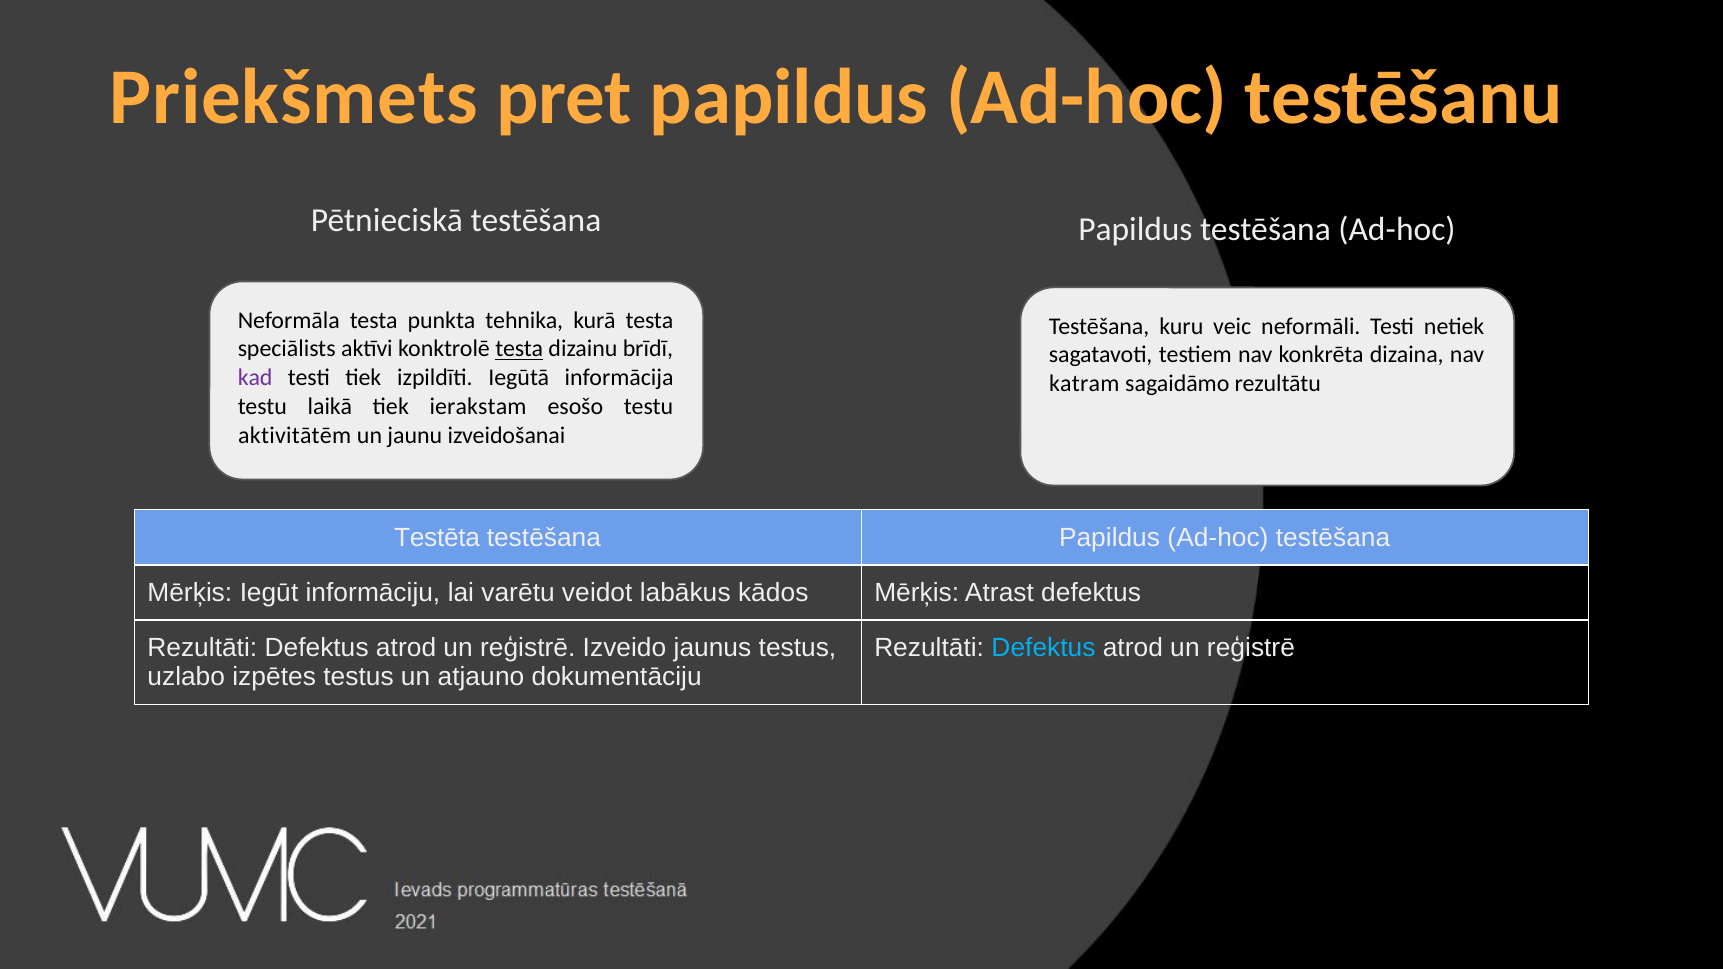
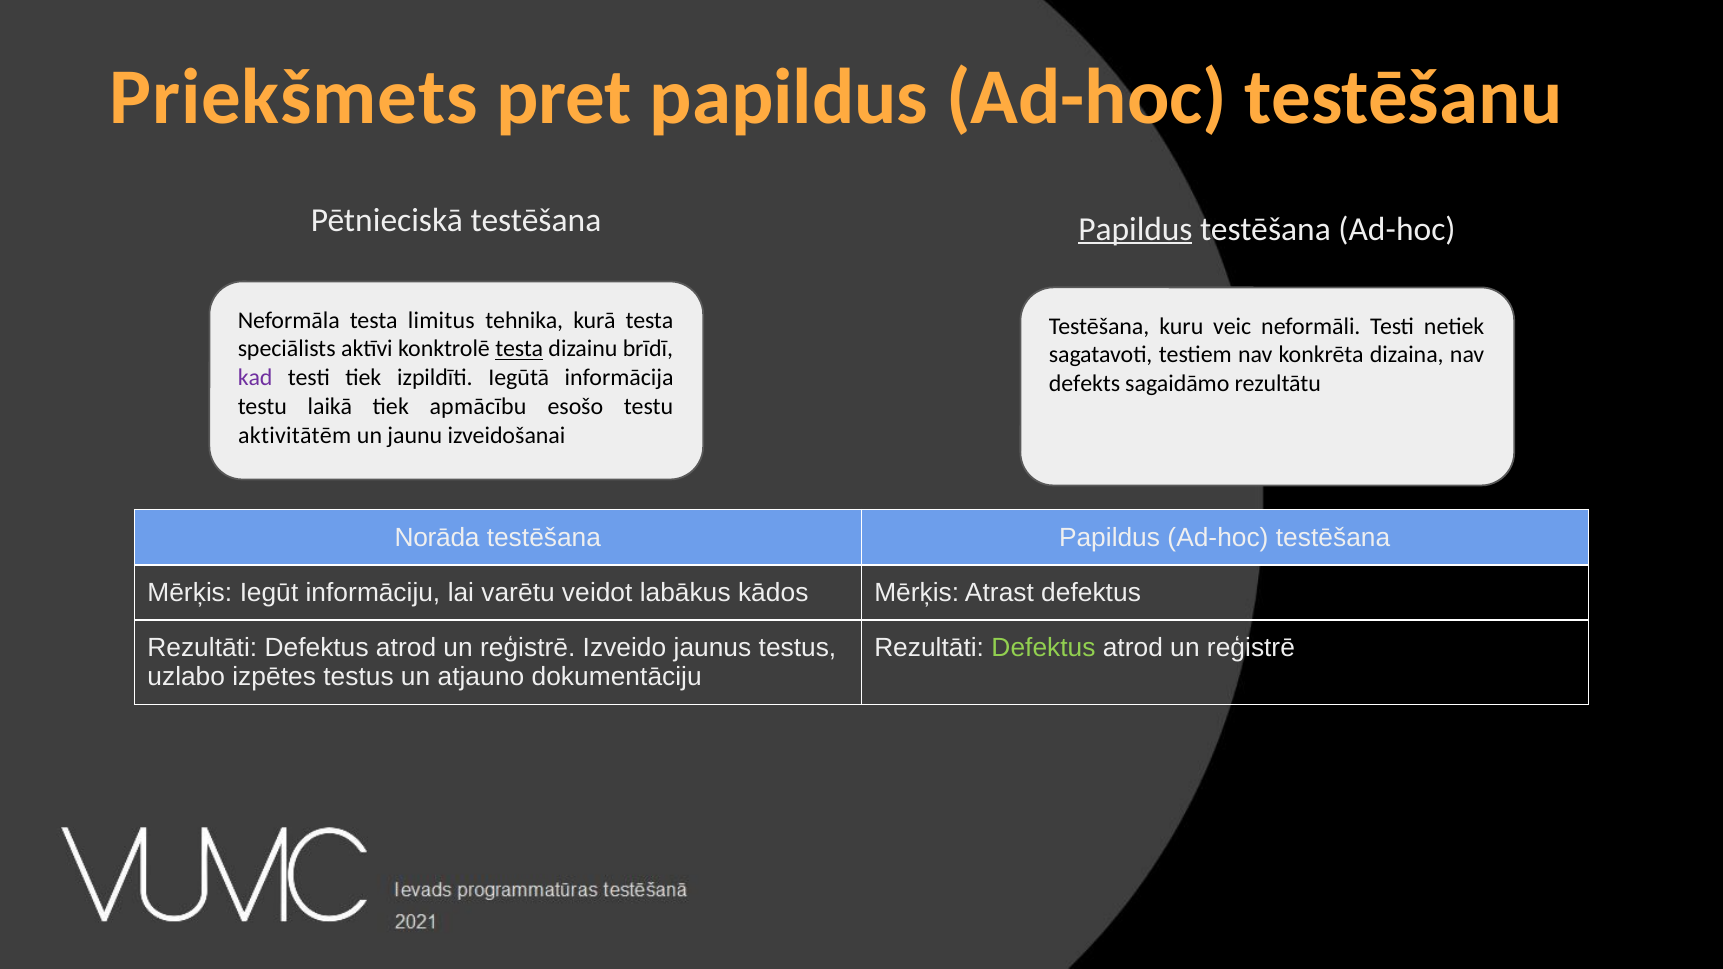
Papildus underline: none -> present (1135, 229)
punkta: punkta -> limitus (441, 320)
katram: katram -> defekts (1085, 384)
ierakstam: ierakstam -> apmācību (478, 407)
Testēta: Testēta -> Norāda (437, 538)
Defektus colour: light blue -> light green (1044, 648)
